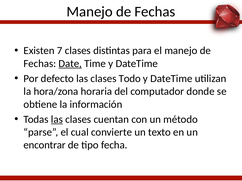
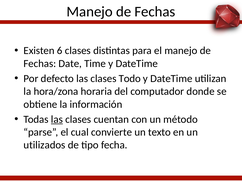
7: 7 -> 6 (60, 51)
Date underline: present -> none (70, 64)
encontrar: encontrar -> utilizados (44, 145)
